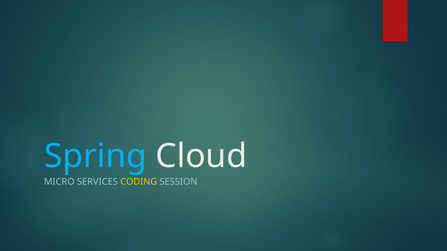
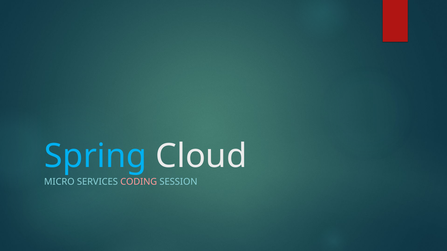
CODING colour: yellow -> pink (139, 182)
